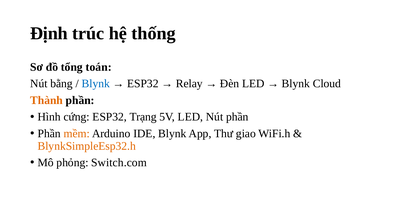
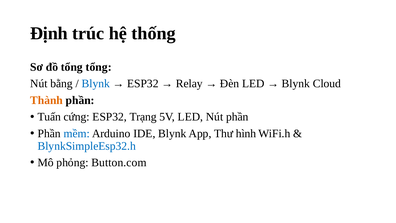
tổng toán: toán -> tổng (99, 67)
Hình: Hình -> Tuấn (49, 117)
mềm colour: orange -> blue (77, 133)
giao: giao -> hình (246, 133)
BlynkSimpleEsp32.h colour: orange -> blue (87, 146)
Switch.com: Switch.com -> Button.com (119, 162)
